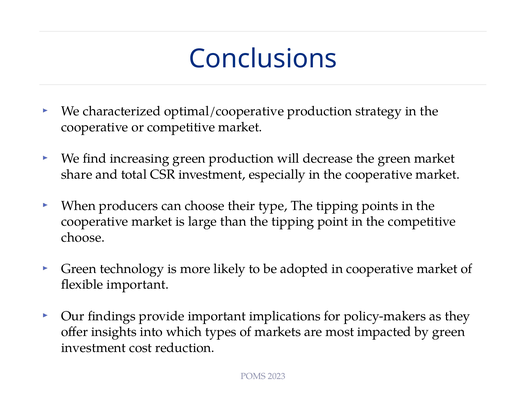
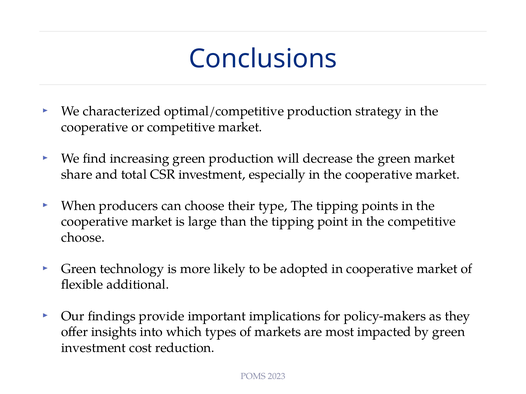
optimal/cooperative: optimal/cooperative -> optimal/competitive (224, 111)
flexible important: important -> additional (138, 285)
